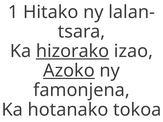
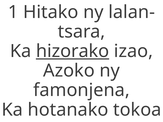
Azoko underline: present -> none (69, 71)
